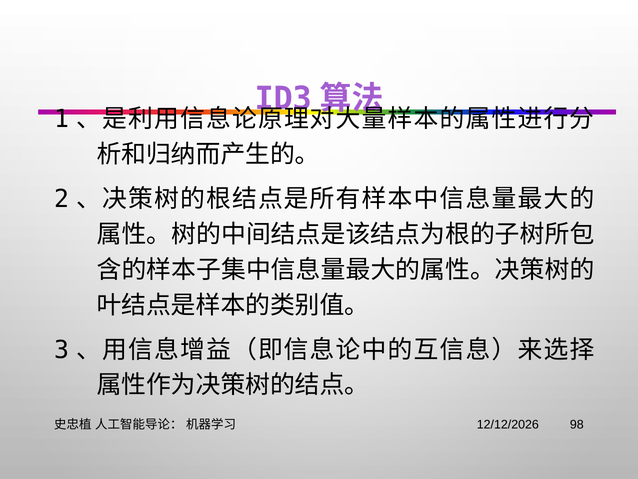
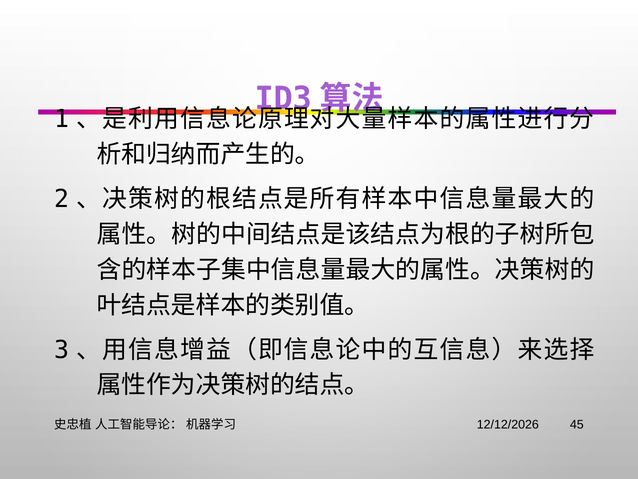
98: 98 -> 45 (577, 424)
